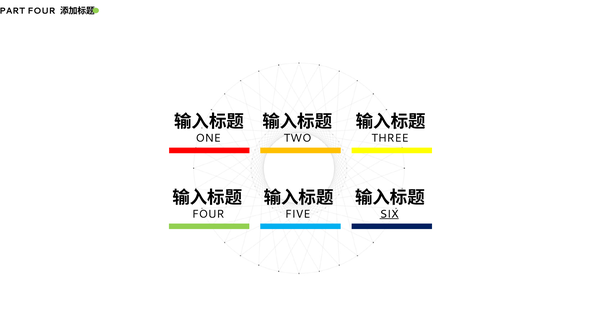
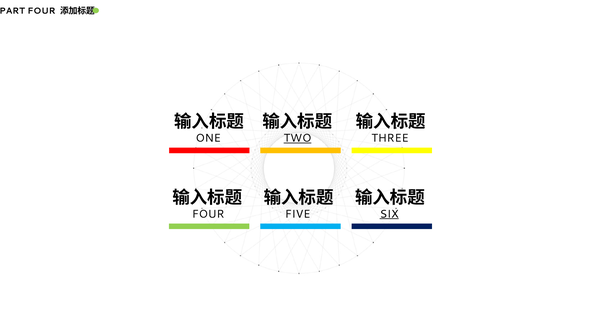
TWO underline: none -> present (297, 138)
